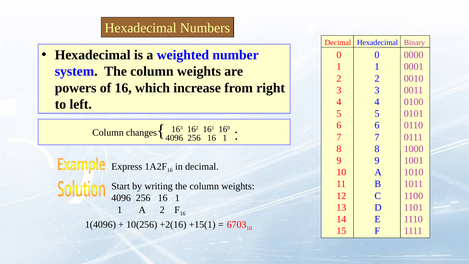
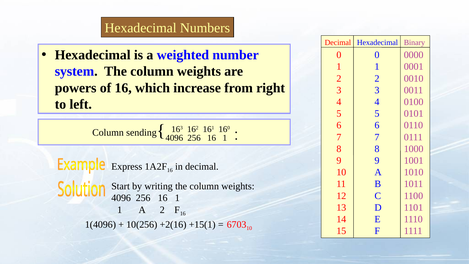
changes: changes -> sending (141, 133)
